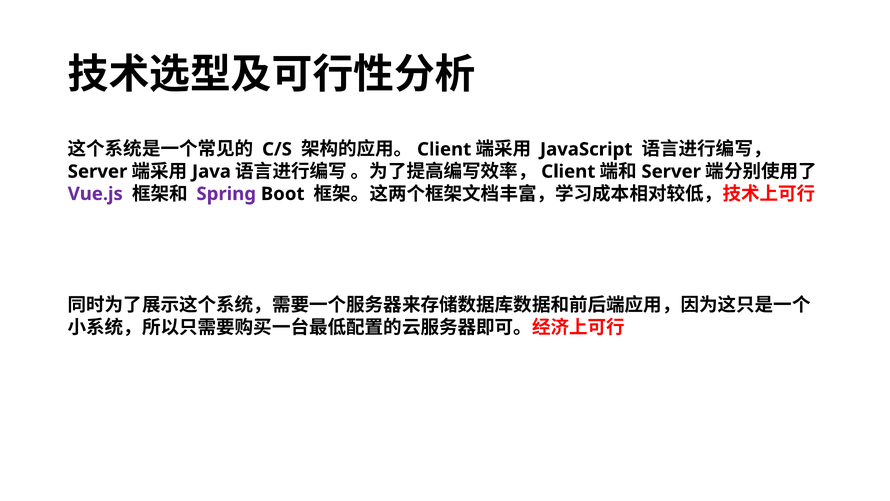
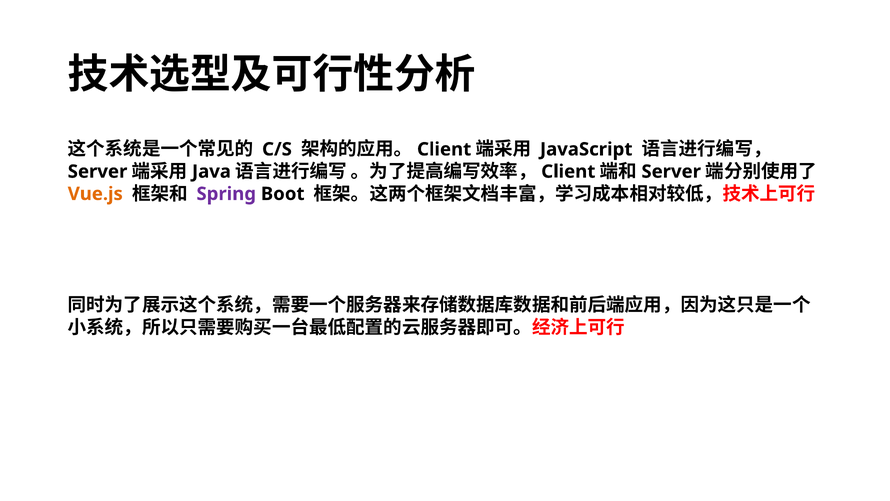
Vue.js colour: purple -> orange (95, 194)
